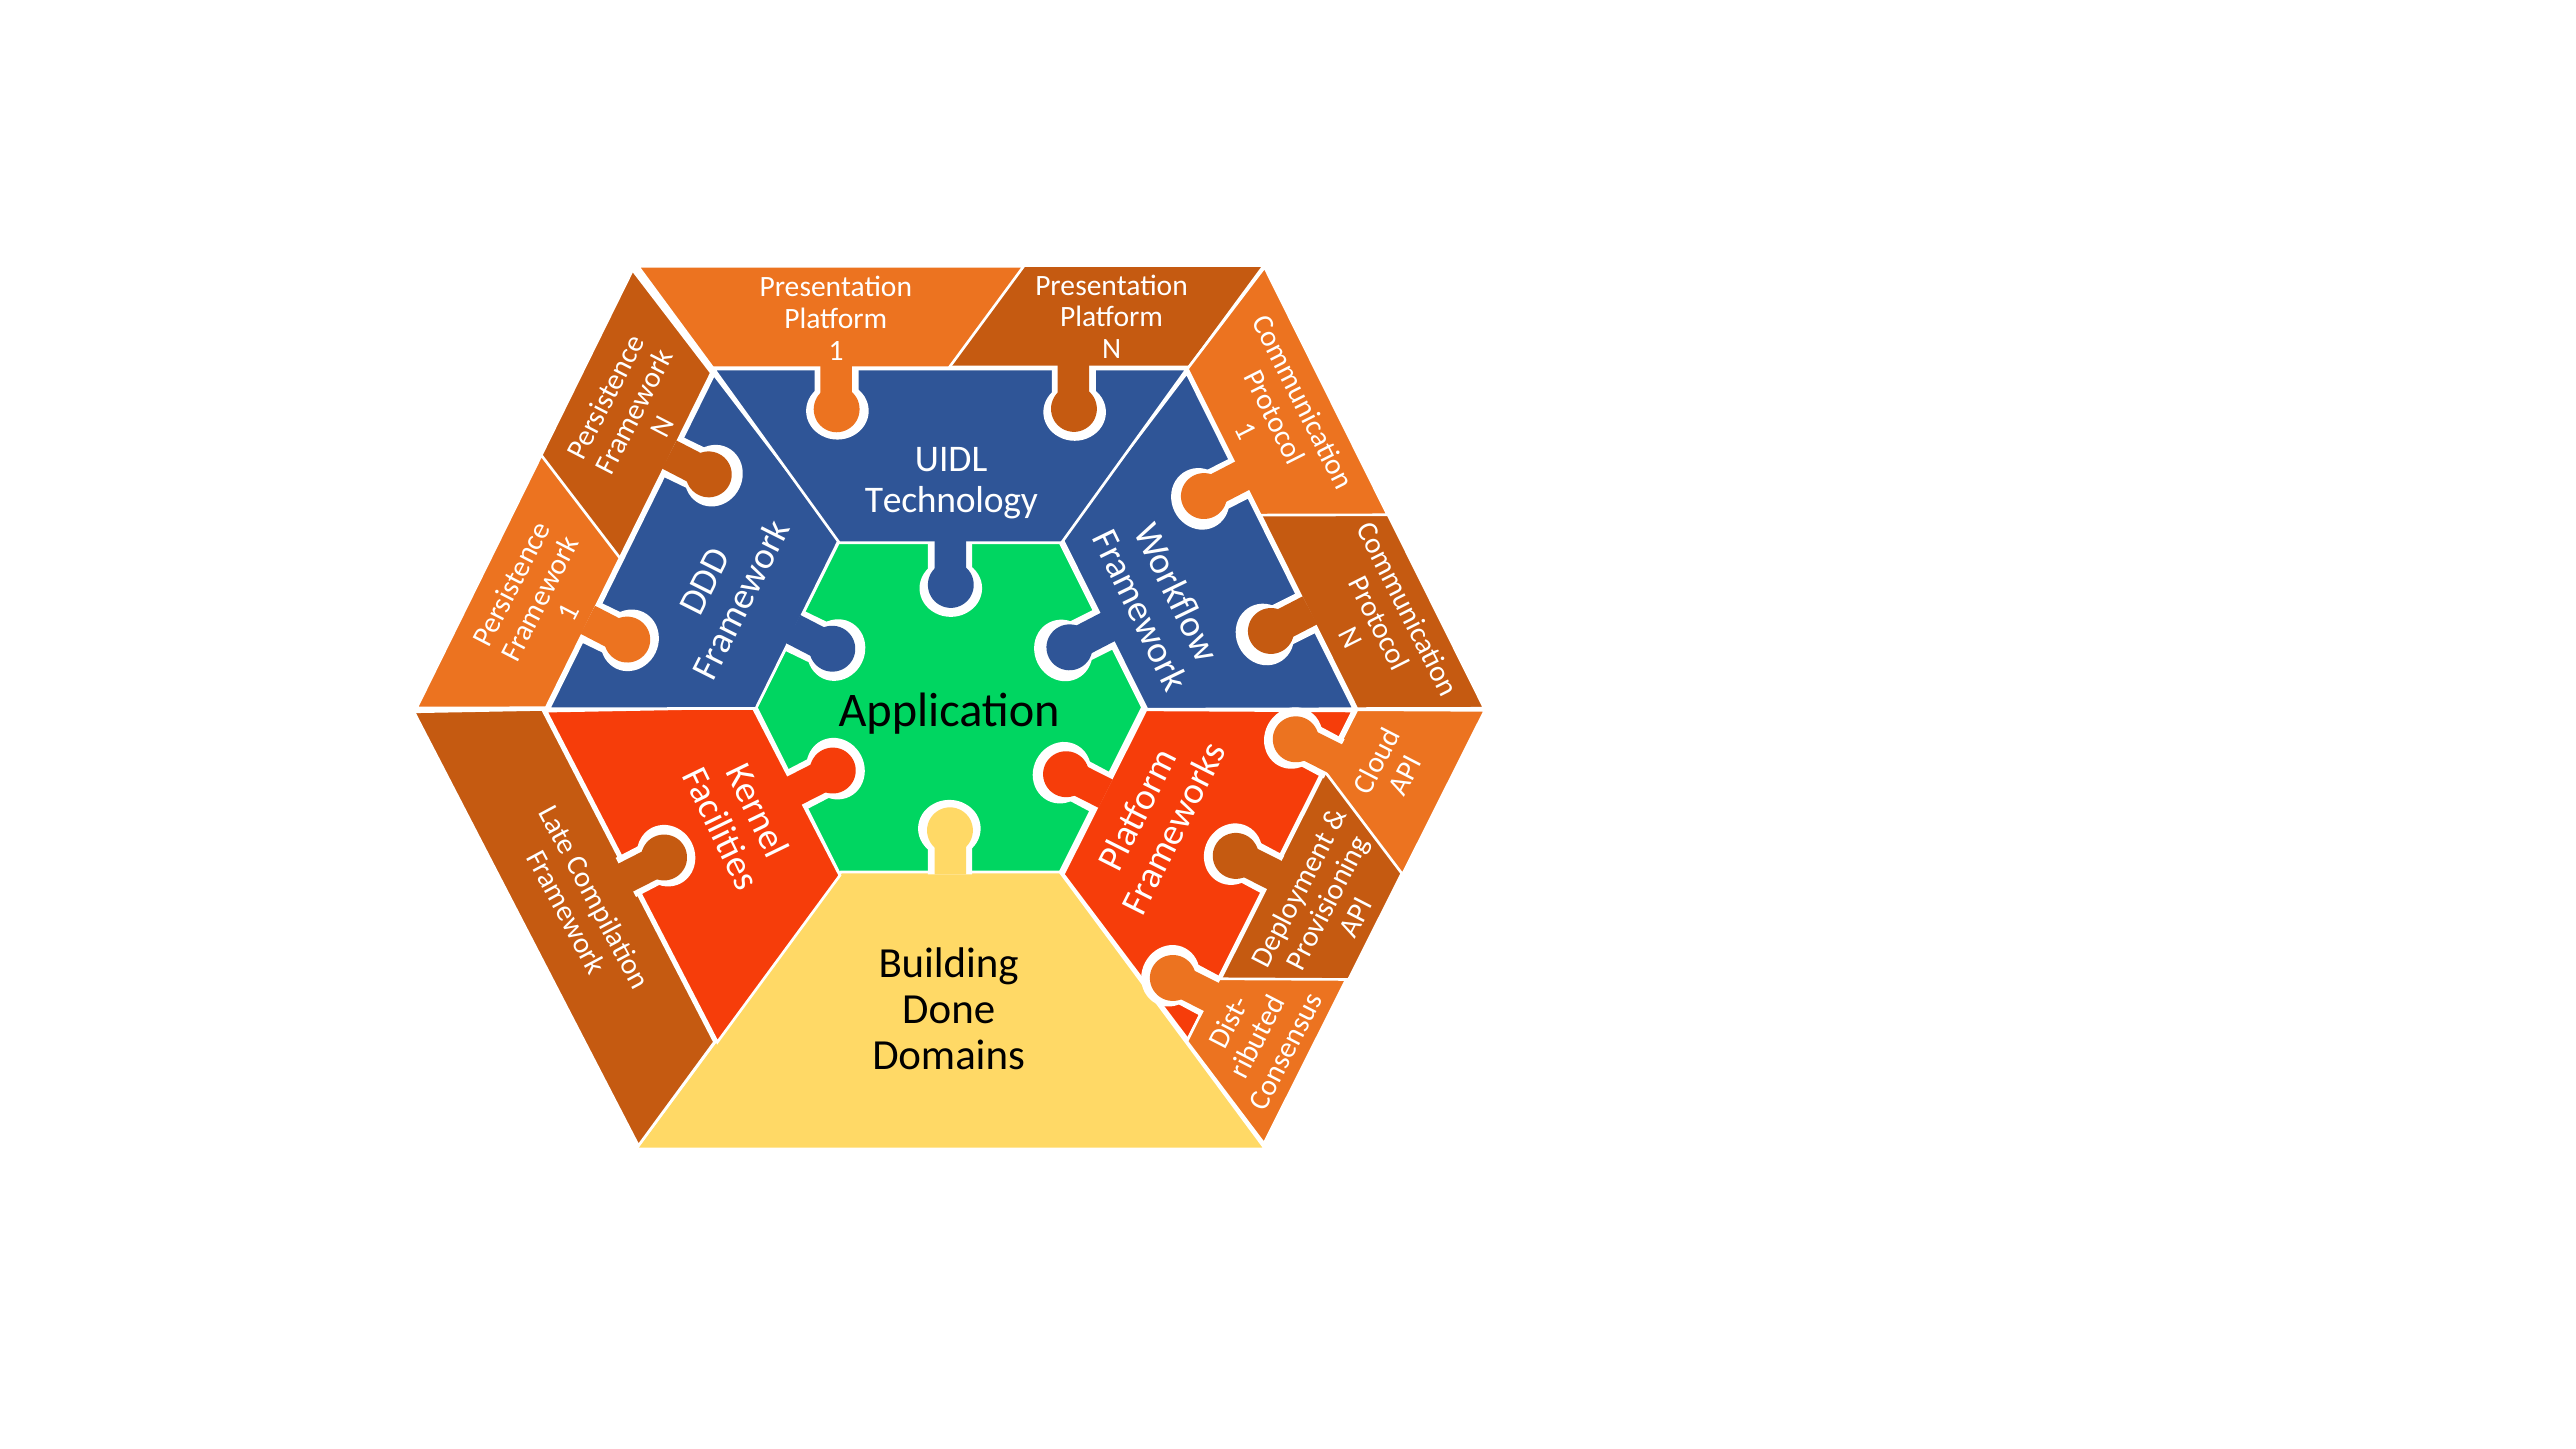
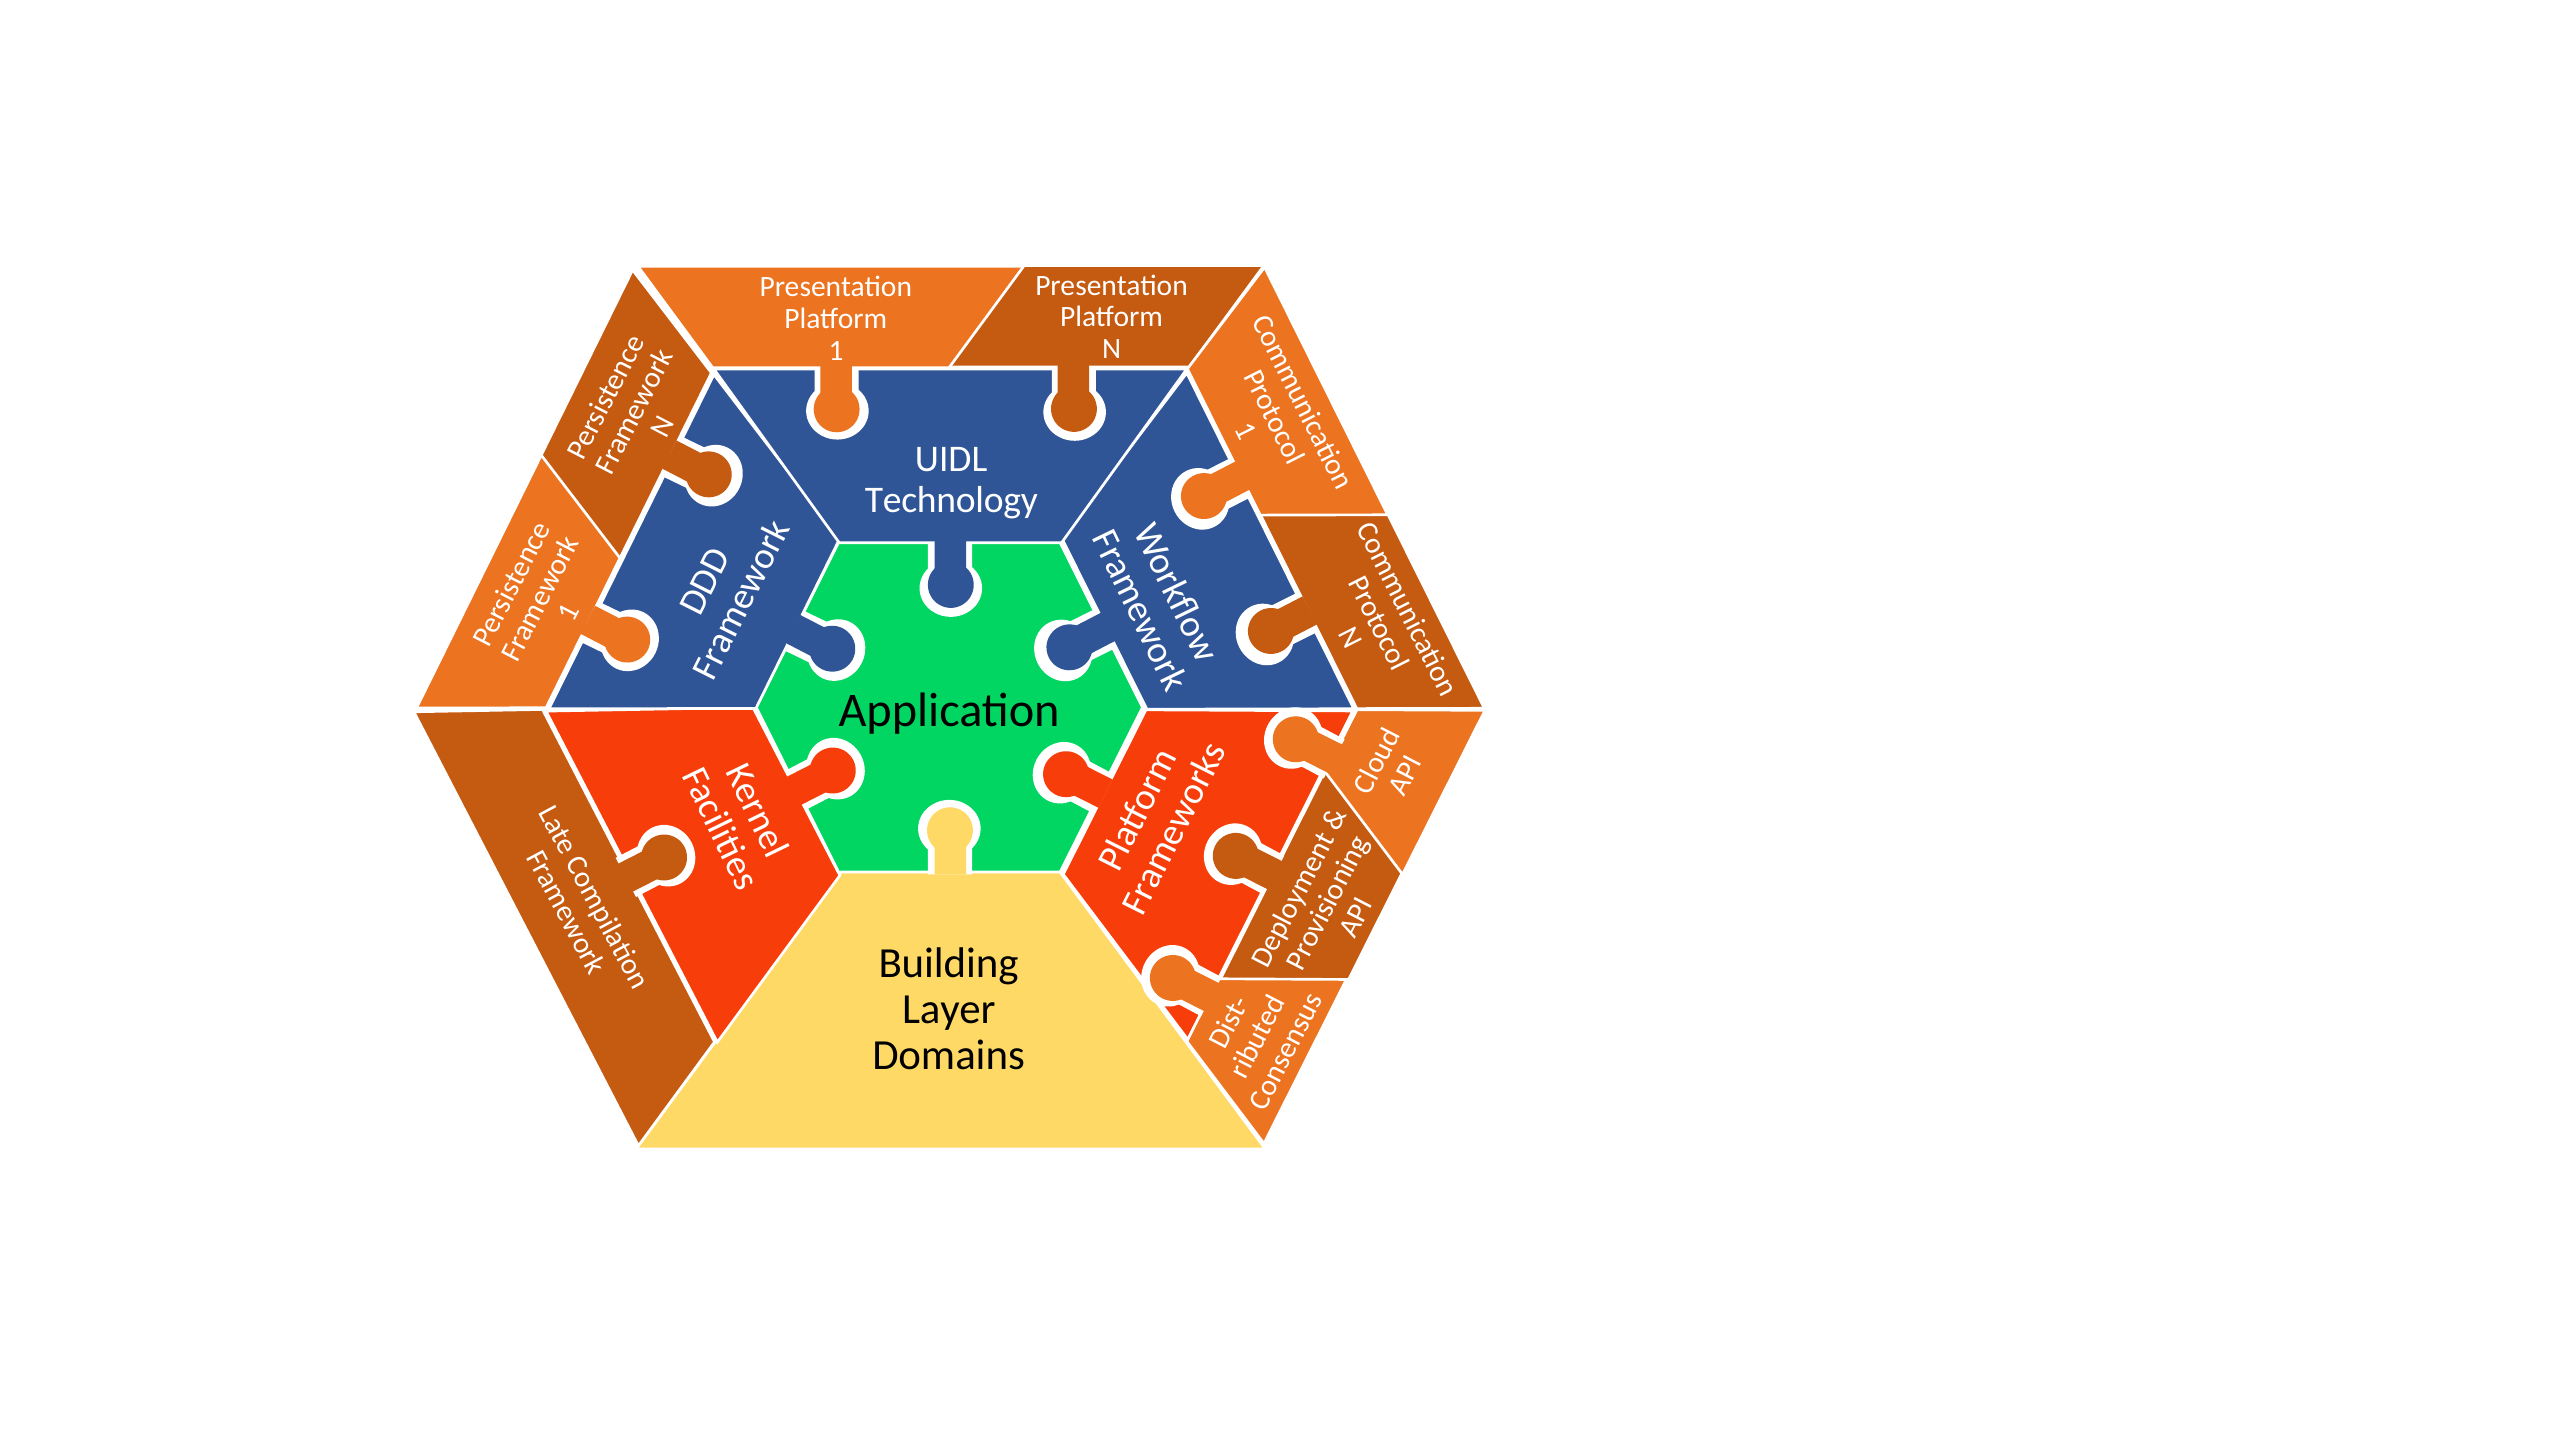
Done: Done -> Layer (949, 1009)
